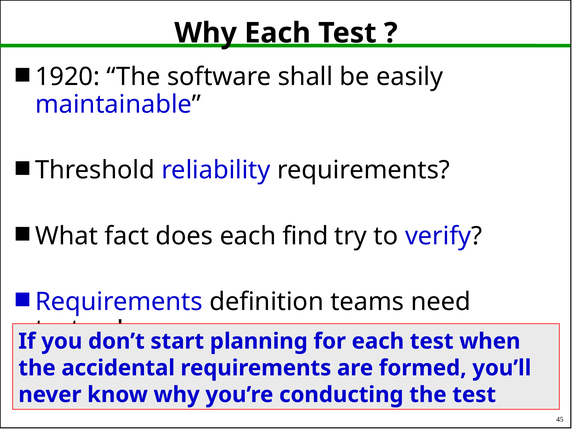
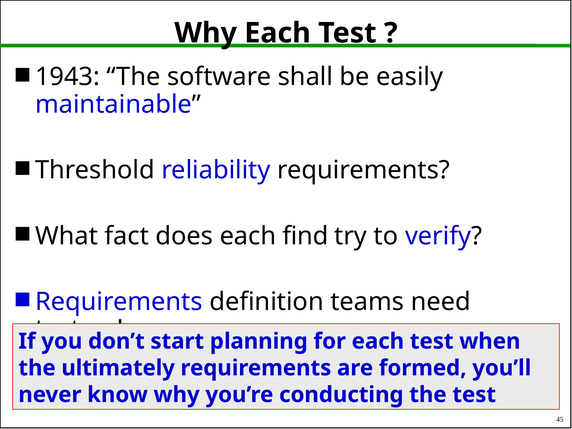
1920: 1920 -> 1943 (68, 77)
accidental: accidental -> ultimately (118, 368)
